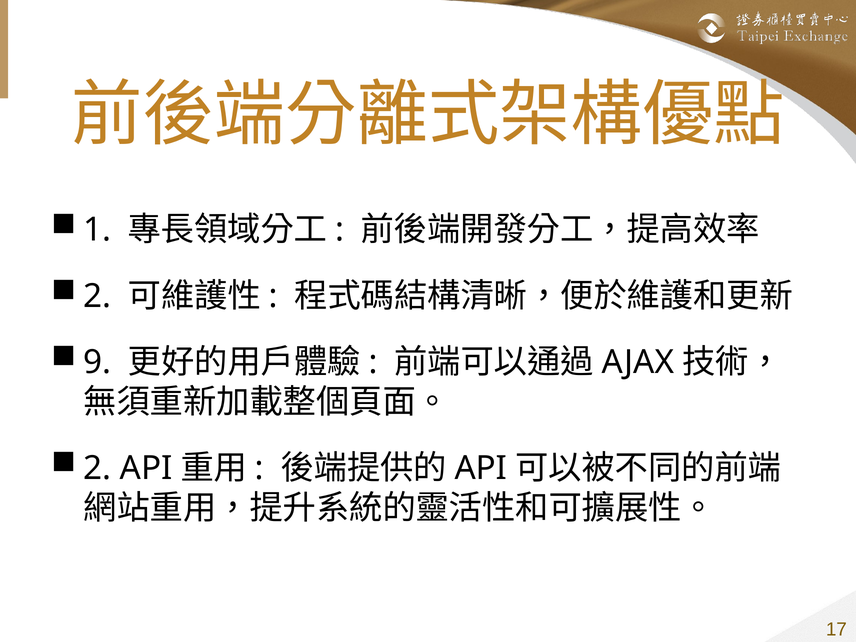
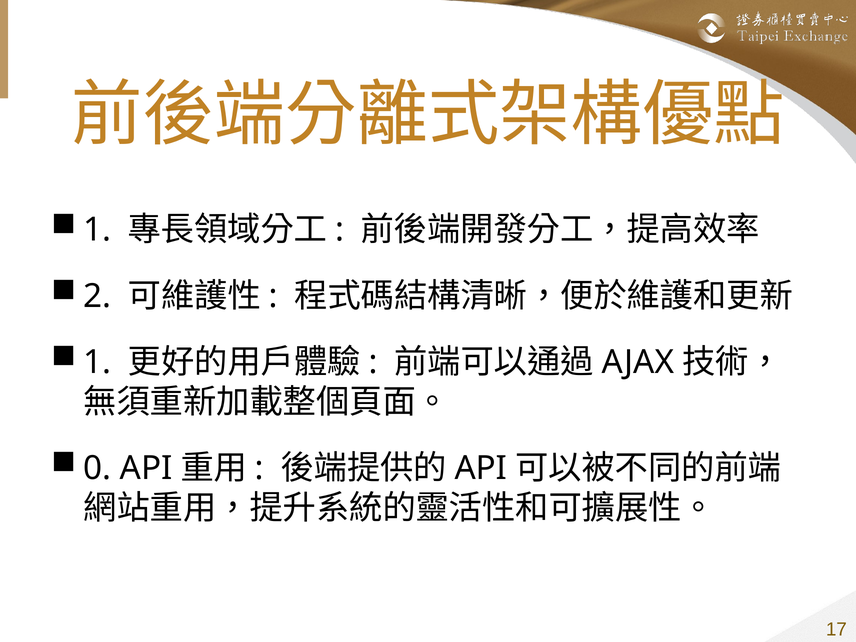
9: 9 -> 1 (97, 362)
2: 2 -> 0 (97, 468)
